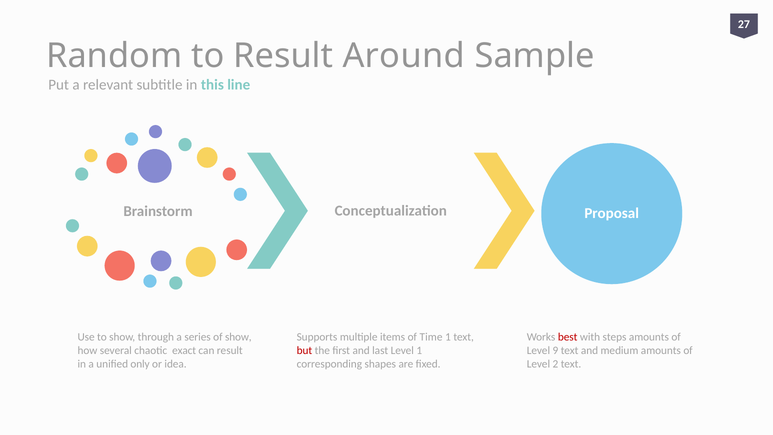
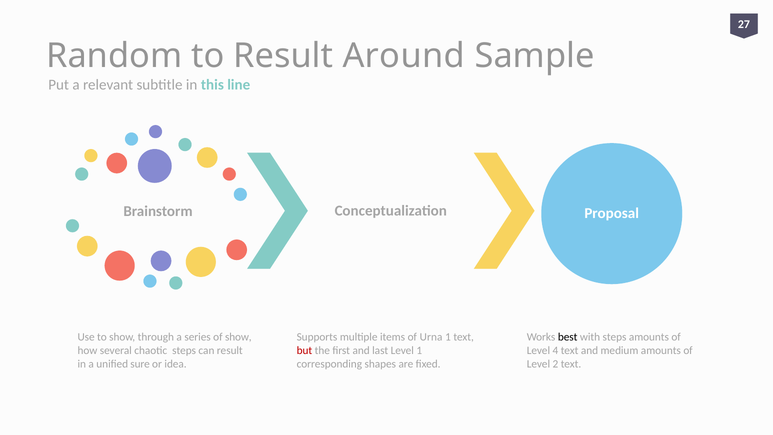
Time: Time -> Urna (431, 337)
best colour: red -> black (568, 337)
chaotic exact: exact -> steps (184, 350)
9: 9 -> 4 (555, 350)
only: only -> sure (140, 364)
